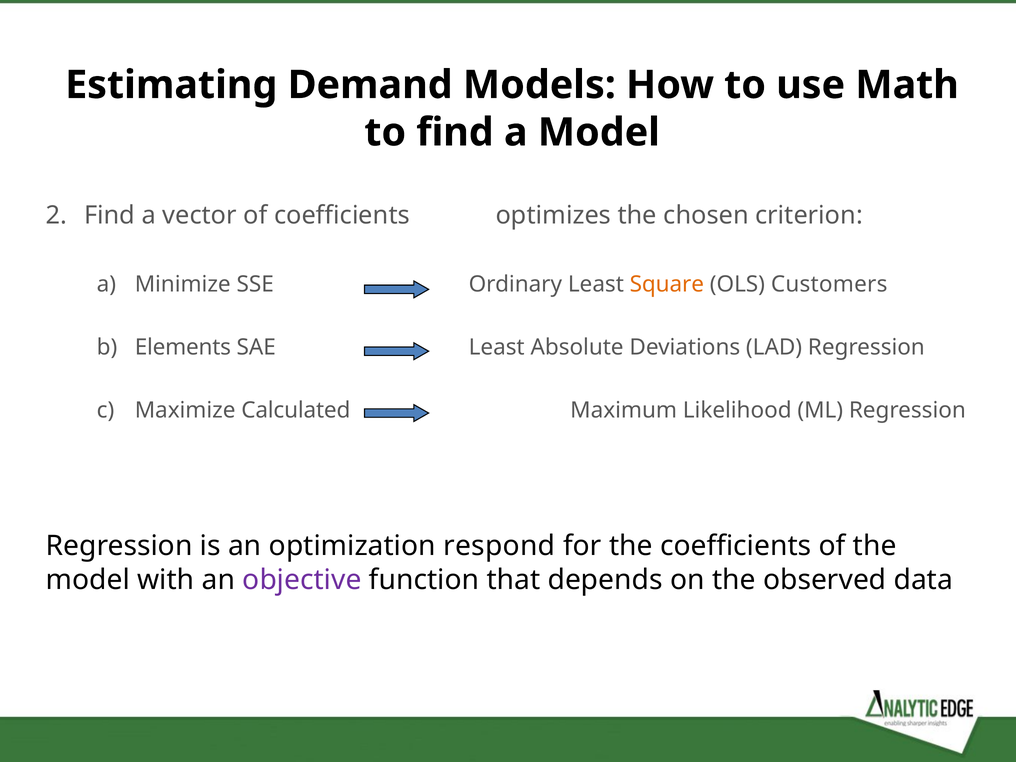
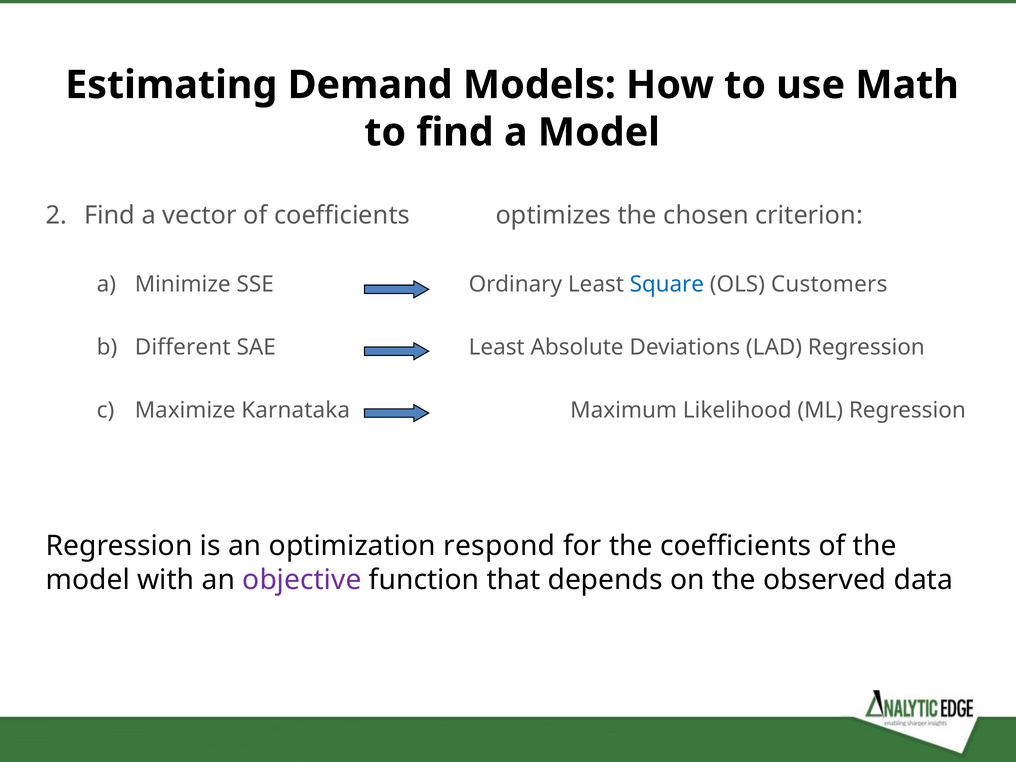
Square colour: orange -> blue (667, 284)
Elements: Elements -> Different (183, 347)
Calculated: Calculated -> Karnataka (296, 410)
